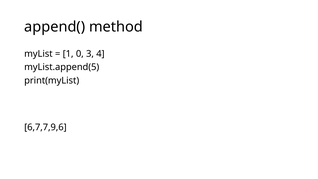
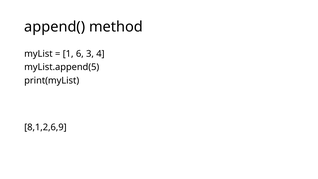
0: 0 -> 6 (80, 54)
6,7,7,9,6: 6,7,7,9,6 -> 8,1,2,6,9 (45, 127)
